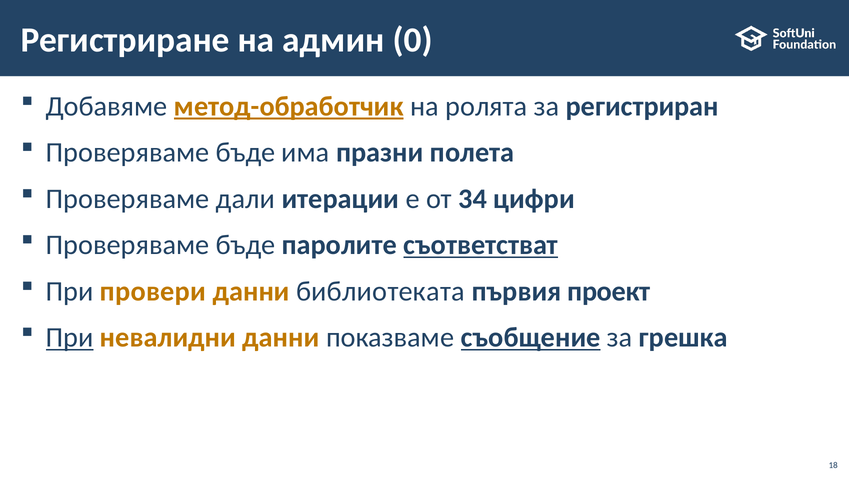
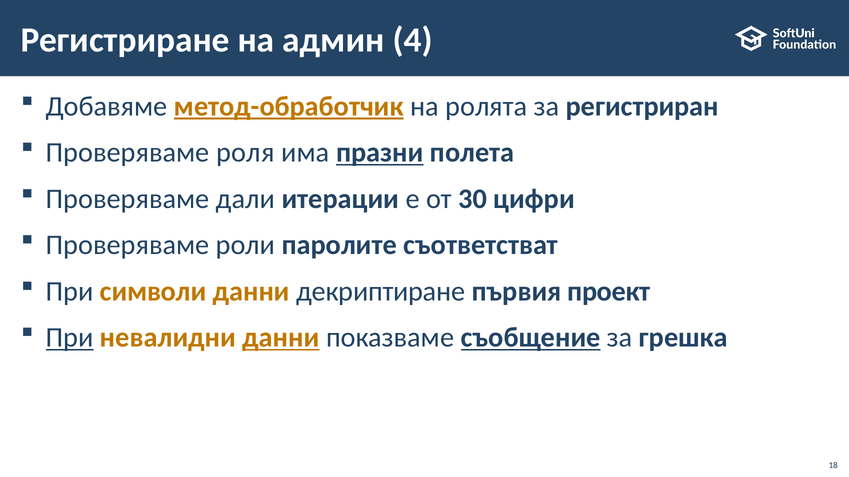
0: 0 -> 4 (413, 40)
бъде: бъде -> роля (245, 153)
празни underline: none -> present (380, 153)
34: 34 -> 30 (473, 199)
бъде: бъде -> роли (246, 245)
съответстват underline: present -> none (481, 245)
провери: провери -> символи (153, 292)
библиотеката: библиотеката -> декриптиране (381, 292)
данни underline: none -> present (281, 338)
